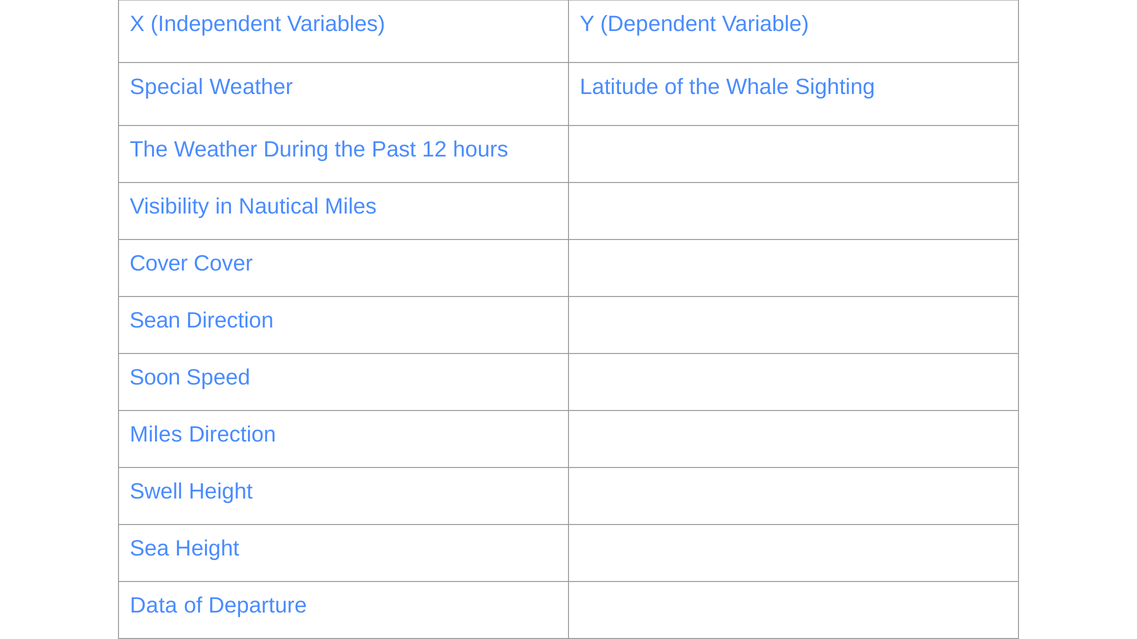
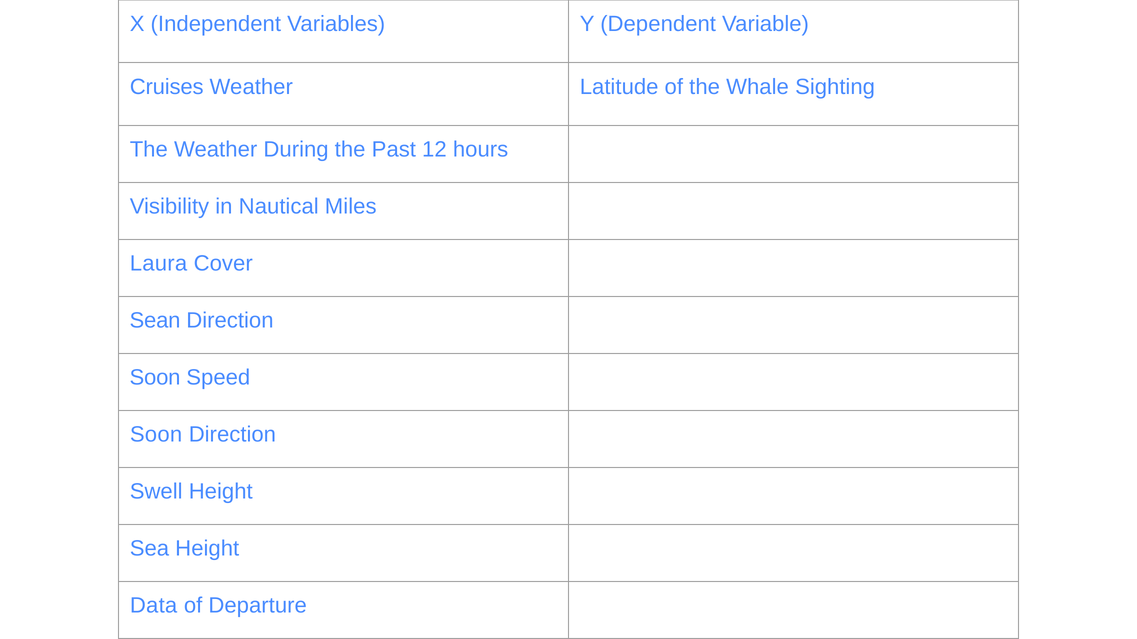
Special: Special -> Cruises (167, 87)
Cover: Cover -> Laura (159, 264)
Miles: Miles -> Soon (156, 435)
